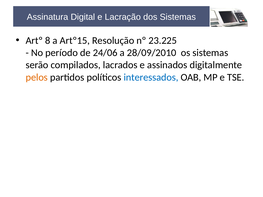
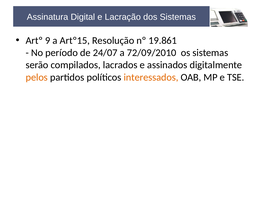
8: 8 -> 9 (48, 41)
23.225: 23.225 -> 19.861 (163, 41)
24/06: 24/06 -> 24/07 (105, 53)
28/09/2010: 28/09/2010 -> 72/09/2010 (152, 53)
interessados colour: blue -> orange (151, 77)
